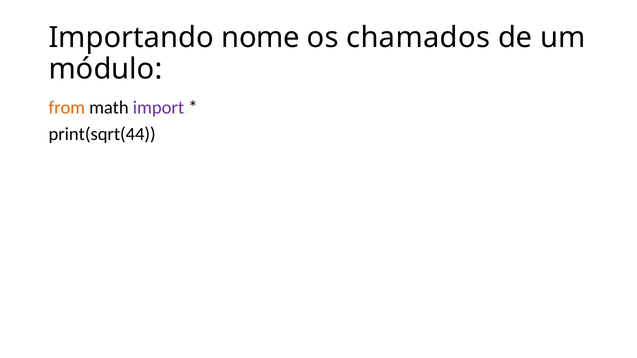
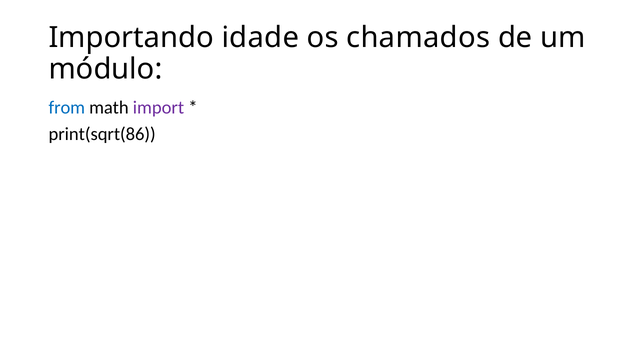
nome: nome -> idade (260, 38)
from colour: orange -> blue (67, 108)
print(sqrt(44: print(sqrt(44 -> print(sqrt(86 (102, 134)
